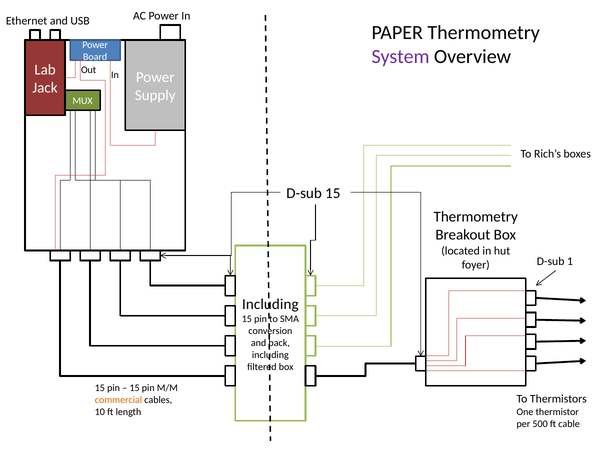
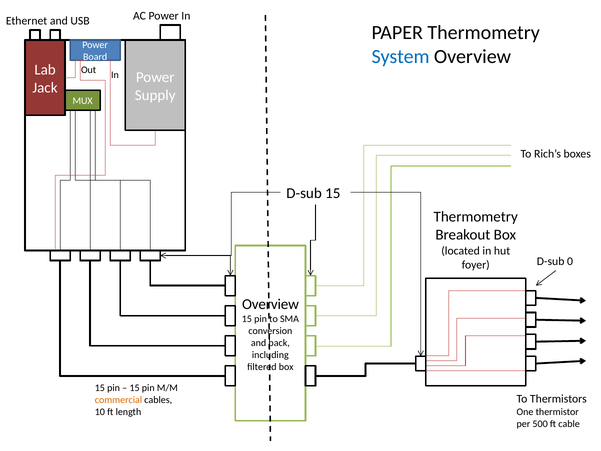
System colour: purple -> blue (401, 57)
1: 1 -> 0 (570, 261)
Including: Including -> Overview (270, 304)
